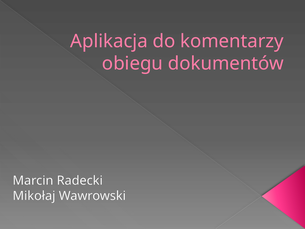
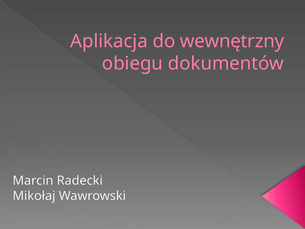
komentarzy: komentarzy -> wewnętrzny (232, 41)
